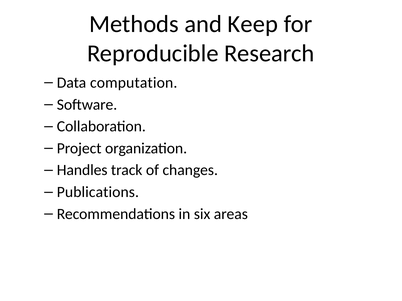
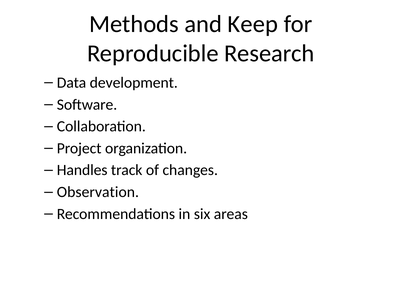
computation: computation -> development (134, 83)
Publications: Publications -> Observation (98, 192)
